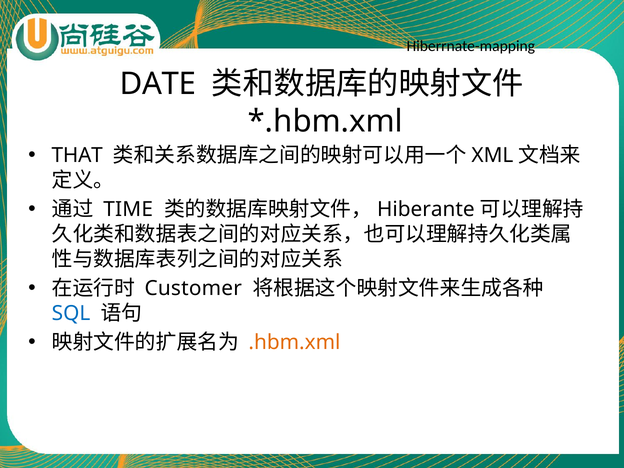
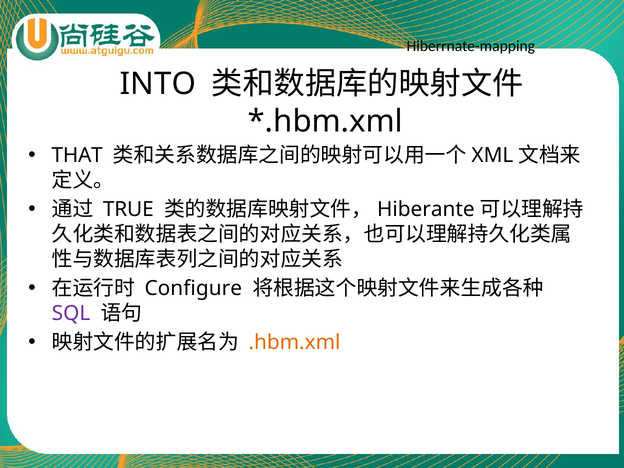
DATE: DATE -> INTO (158, 84)
TIME: TIME -> TRUE (128, 209)
Customer: Customer -> Configure (193, 288)
SQL colour: blue -> purple (71, 313)
